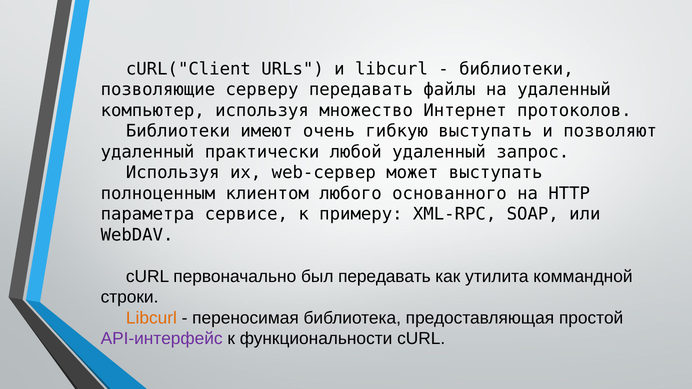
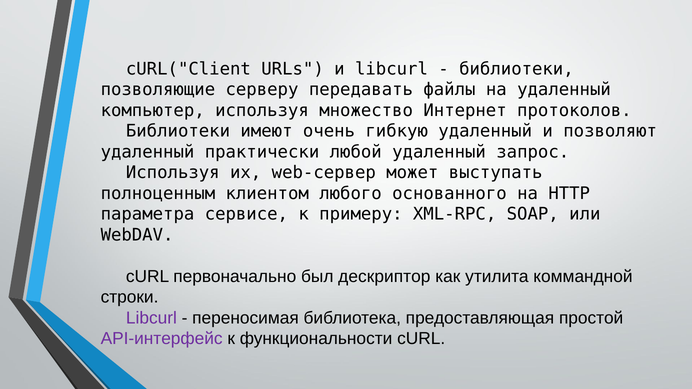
гибкую выступать: выступать -> удаленный (485, 131)
был передавать: передавать -> дескриптор (384, 277)
Libcurl colour: orange -> purple (151, 318)
